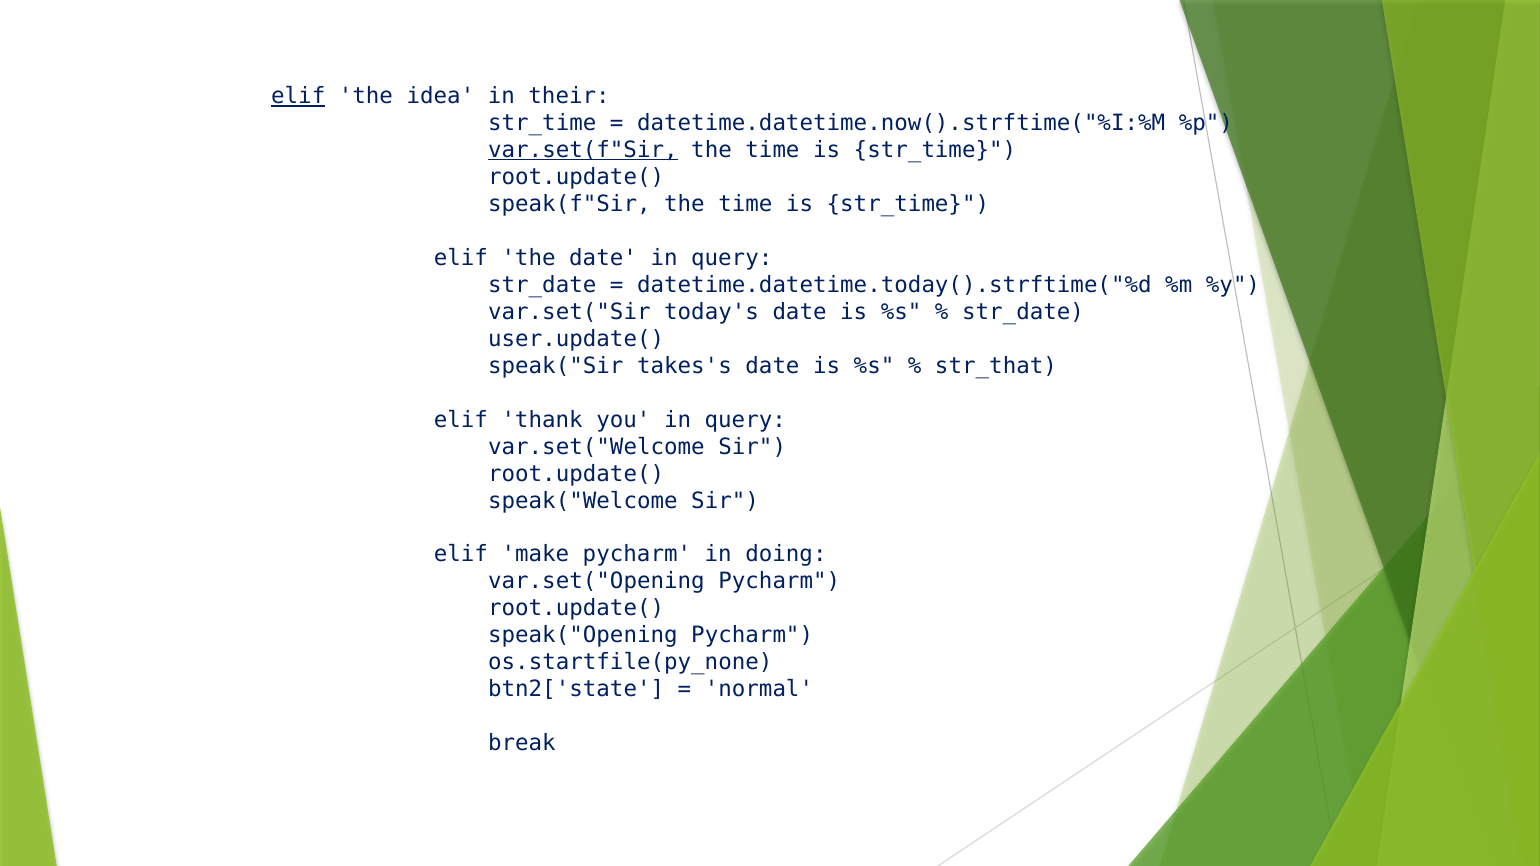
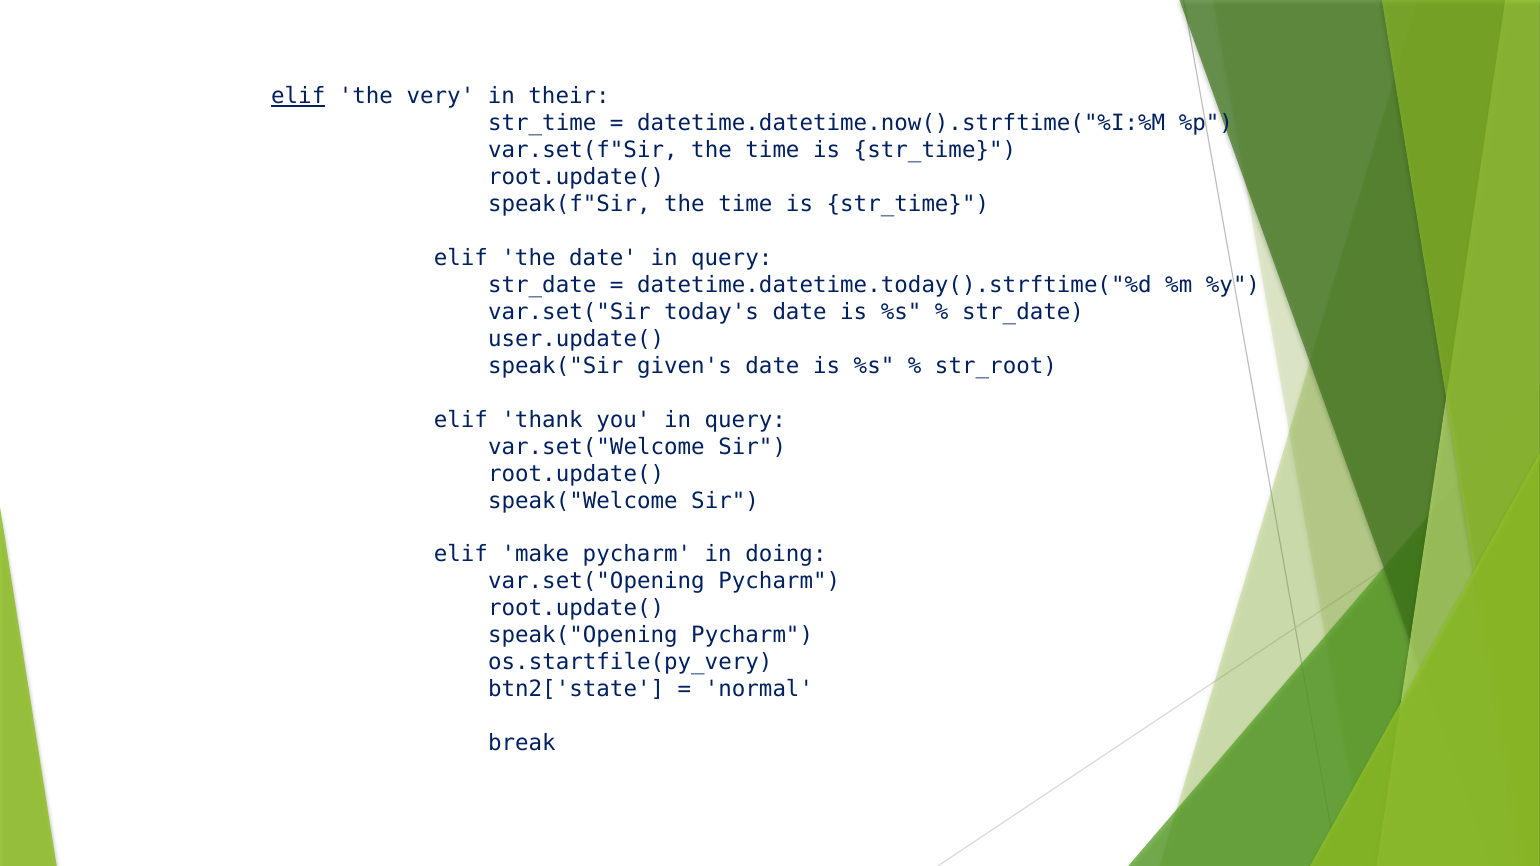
idea: idea -> very (440, 96)
var.set(f"Sir underline: present -> none (583, 150)
takes's: takes's -> given's (684, 366)
str_that: str_that -> str_root (996, 366)
os.startfile(py_none: os.startfile(py_none -> os.startfile(py_very (630, 663)
